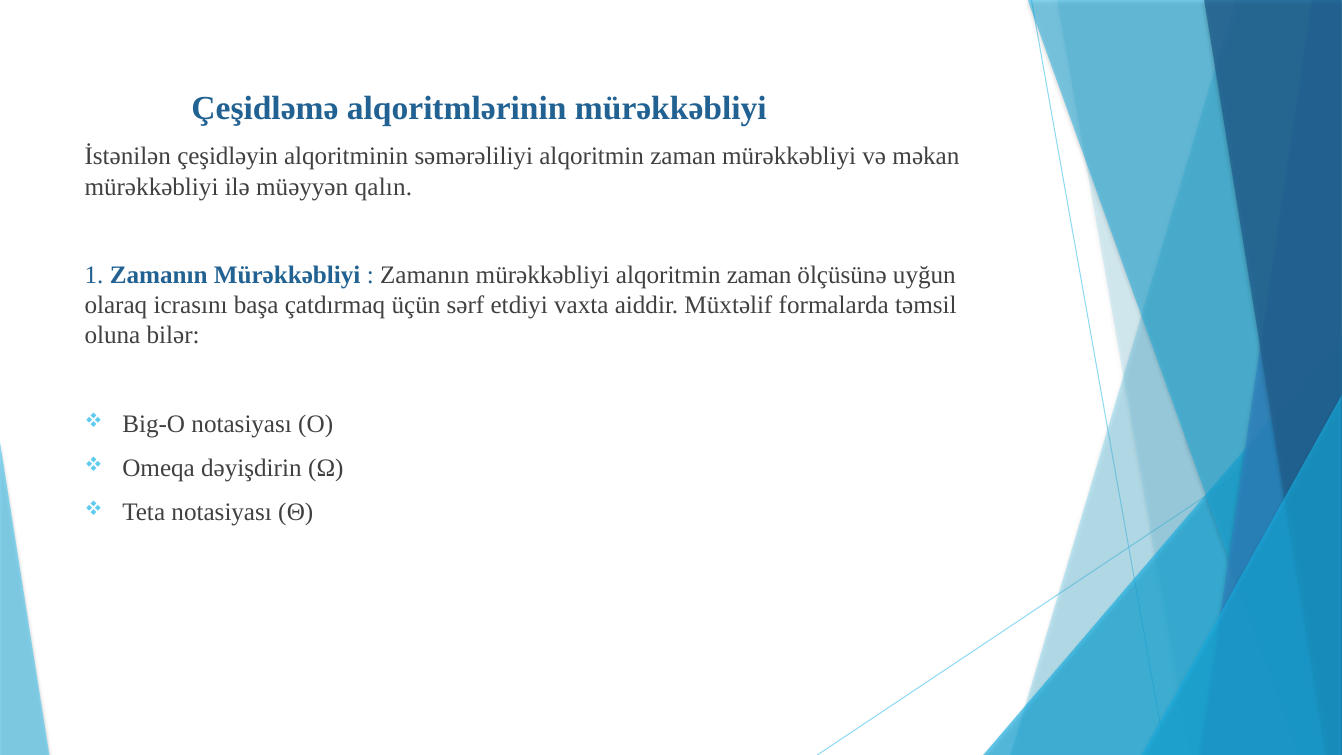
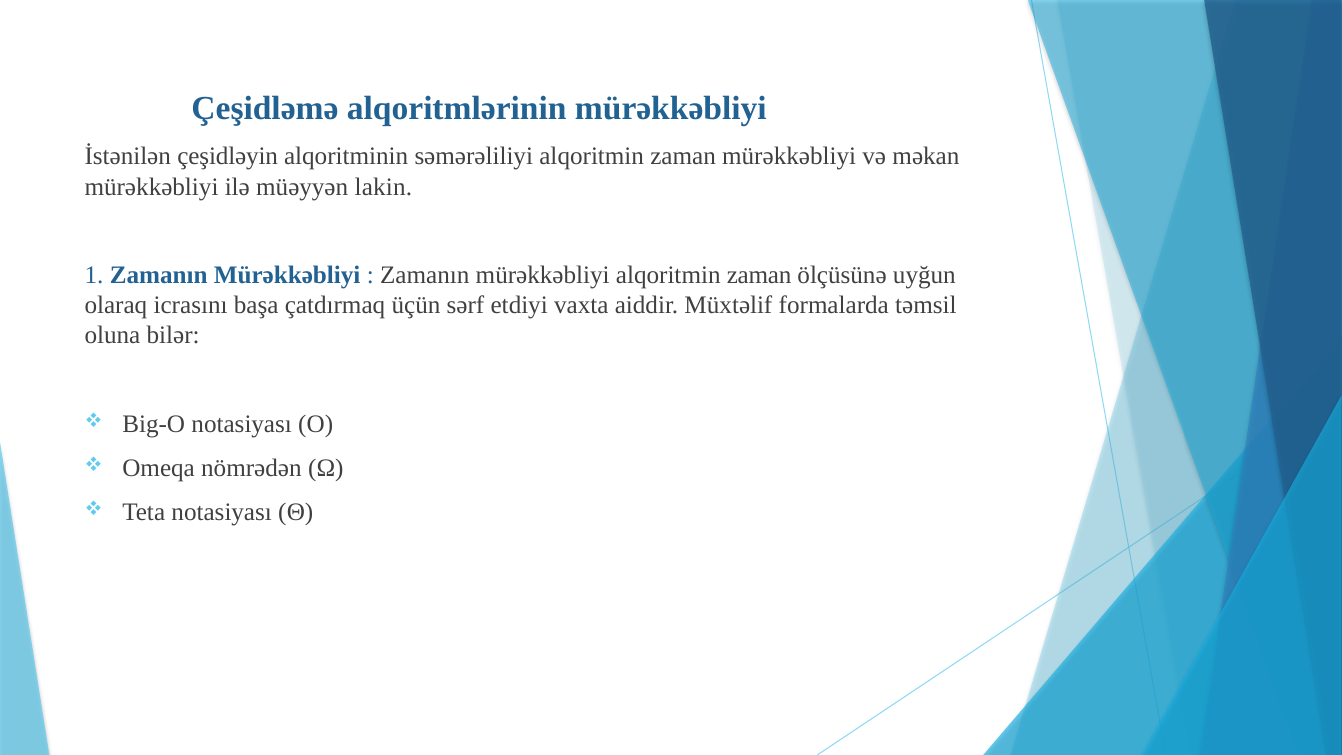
qalın: qalın -> lakin (383, 187)
dəyişdirin: dəyişdirin -> nömrədən (251, 468)
